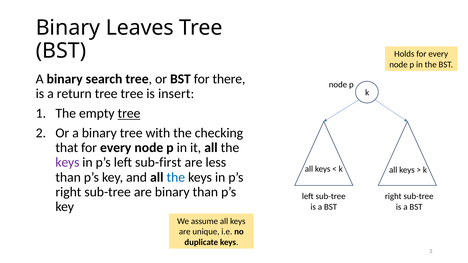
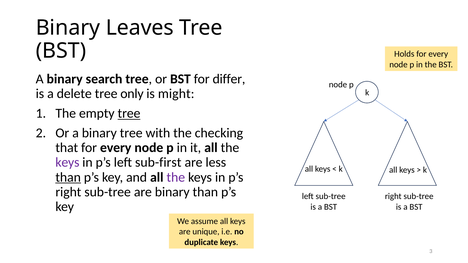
there: there -> differ (229, 79)
return: return -> delete (74, 94)
tree tree: tree -> only (132, 94)
insert: insert -> might (176, 94)
than underline: none -> present (68, 177)
the colour: blue -> purple (176, 177)
